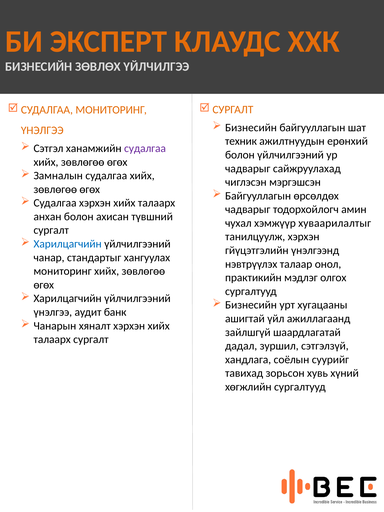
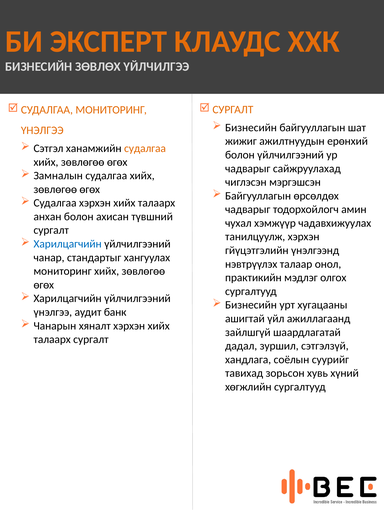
техник: техник -> жижиг (241, 141)
судалгаа colour: purple -> orange (145, 148)
хуваарилалтыг: хуваарилалтыг -> чадавхижуулах (335, 223)
